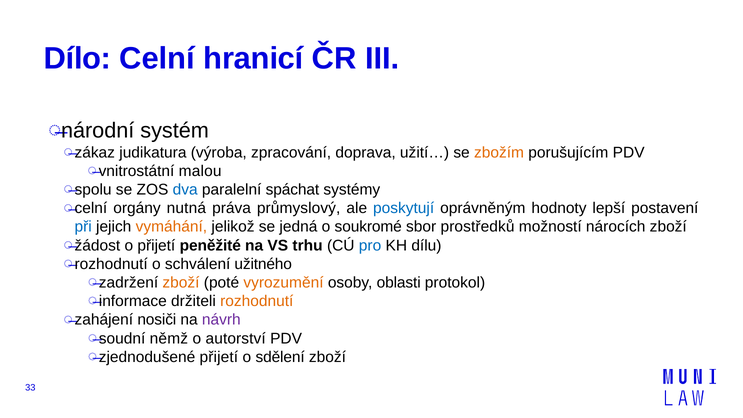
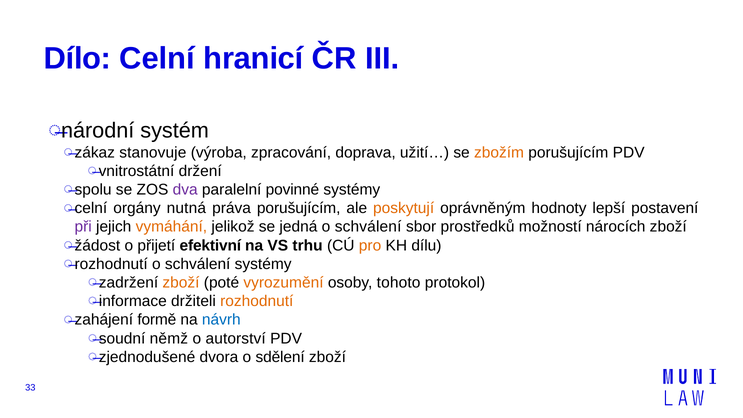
judikatura: judikatura -> stanovuje (153, 153)
malou: malou -> držení (200, 171)
dva colour: blue -> purple (185, 190)
spáchat: spáchat -> povinné (292, 190)
práva průmyslový: průmyslový -> porušujícím (299, 208)
poskytují colour: blue -> orange (404, 208)
při colour: blue -> purple (83, 227)
jedná o soukromé: soukromé -> schválení (368, 227)
peněžité: peněžité -> efektivní (210, 245)
pro colour: blue -> orange (370, 245)
schválení užitného: užitného -> systémy (263, 264)
oblasti: oblasti -> tohoto (399, 283)
nosiči: nosiči -> formě (157, 320)
návrh colour: purple -> blue (221, 320)
přijetí: přijetí -> dvora (219, 357)
